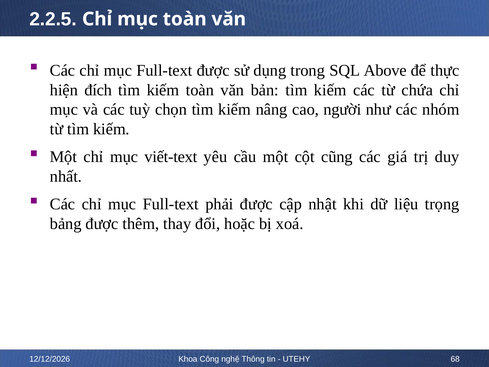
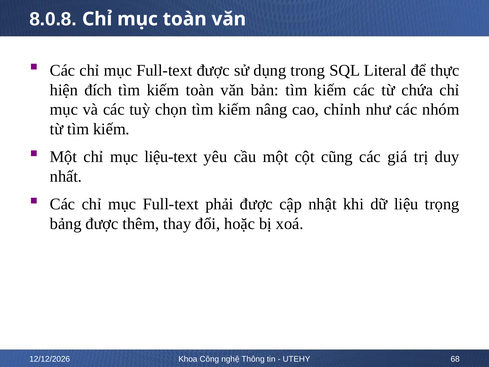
2.2.5: 2.2.5 -> 8.0.8 (53, 19)
Above: Above -> Literal (385, 70)
người: người -> chỉnh (342, 110)
viết-text: viết-text -> liệu-text (171, 157)
